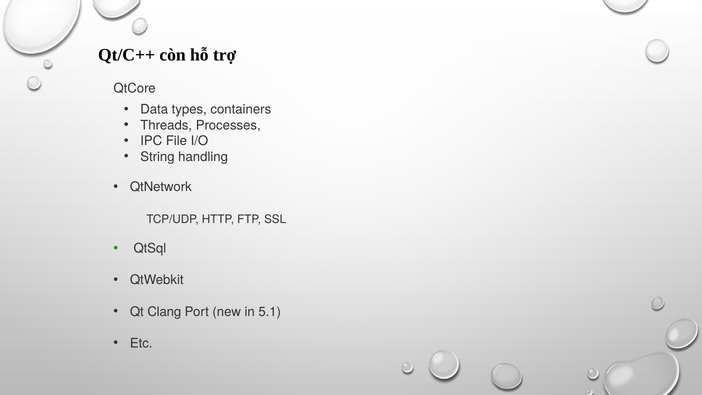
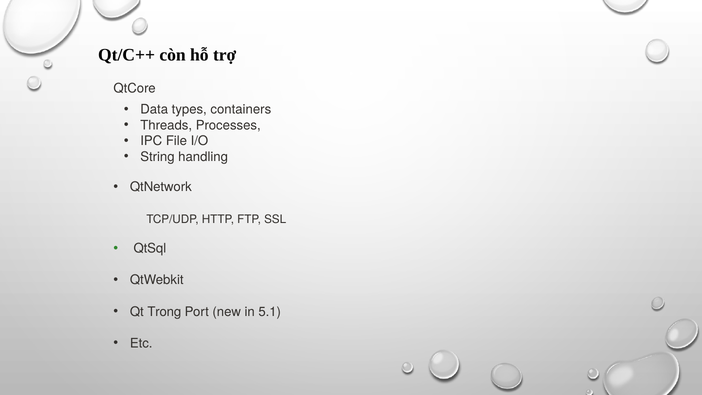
Clang: Clang -> Trong (164, 312)
